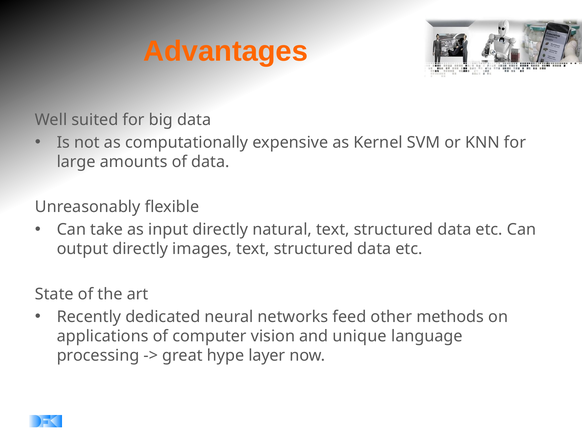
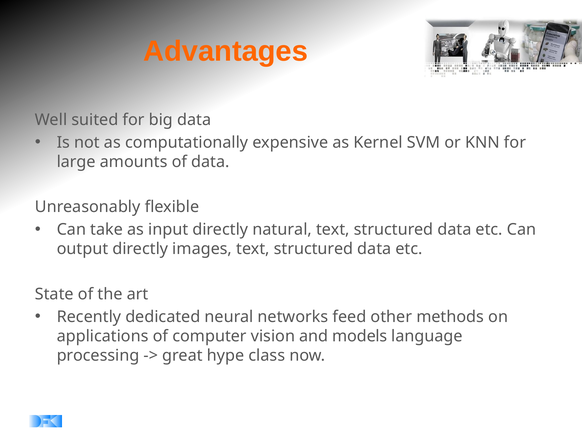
unique: unique -> models (360, 337)
layer: layer -> class (267, 356)
